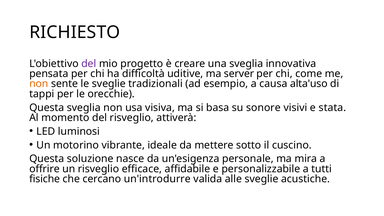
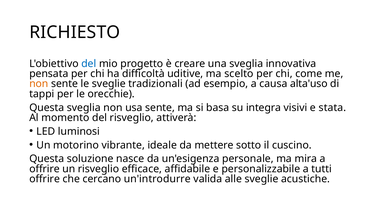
del colour: purple -> blue (89, 64)
server: server -> scelto (239, 74)
usa visiva: visiva -> sente (160, 108)
sonore: sonore -> integra (263, 108)
fisiche: fisiche -> offrire (45, 179)
